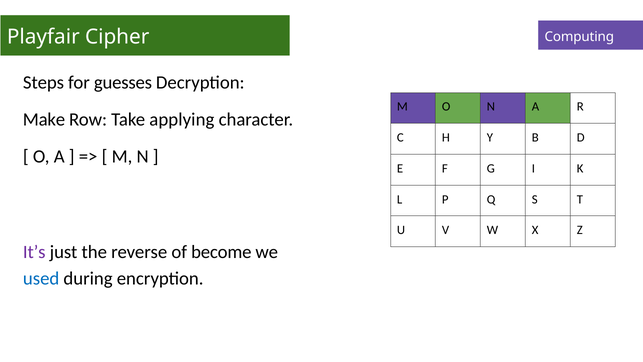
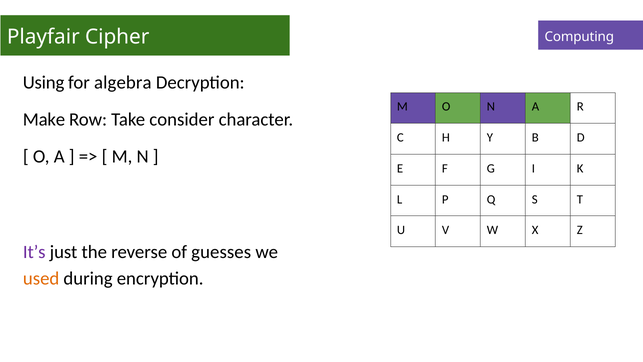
Steps: Steps -> Using (44, 82)
guesses: guesses -> algebra (123, 82)
applying: applying -> consider (182, 119)
become: become -> guesses (221, 252)
used colour: blue -> orange (41, 278)
